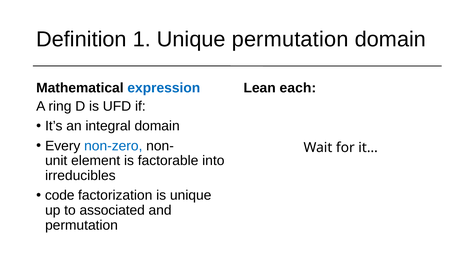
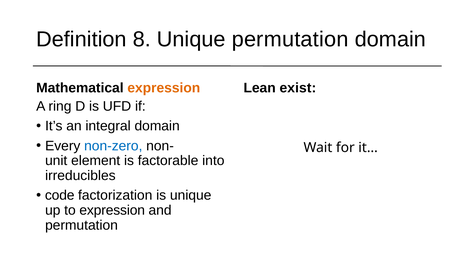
1: 1 -> 8 (142, 40)
expression colour: blue -> orange (164, 88)
each: each -> exist (298, 88)
to associated: associated -> expression (112, 211)
